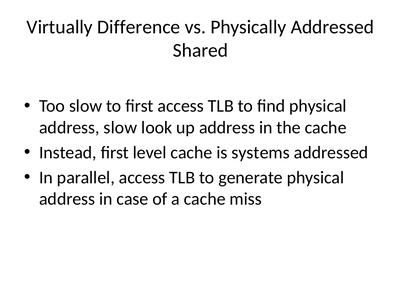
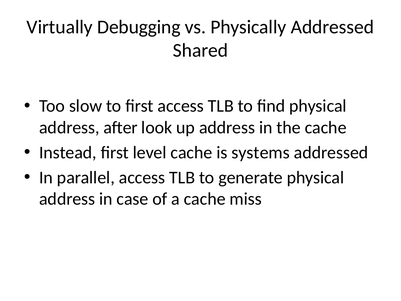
Difference: Difference -> Debugging (139, 27)
address slow: slow -> after (120, 127)
